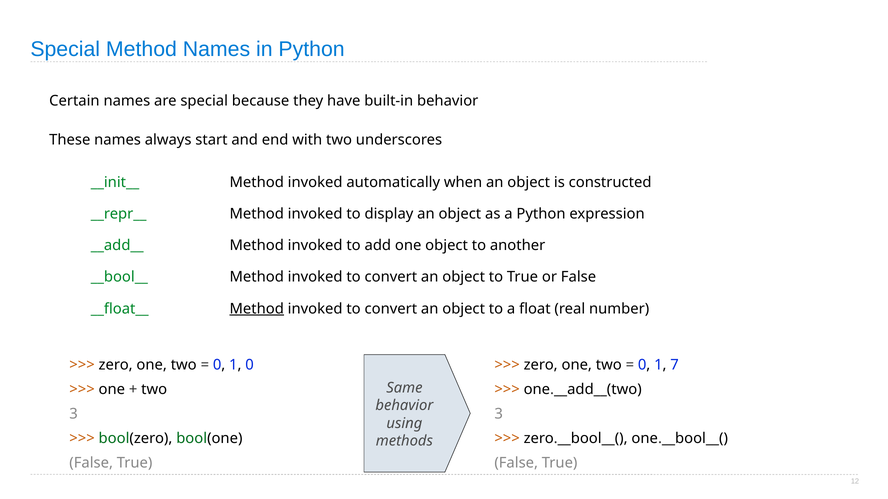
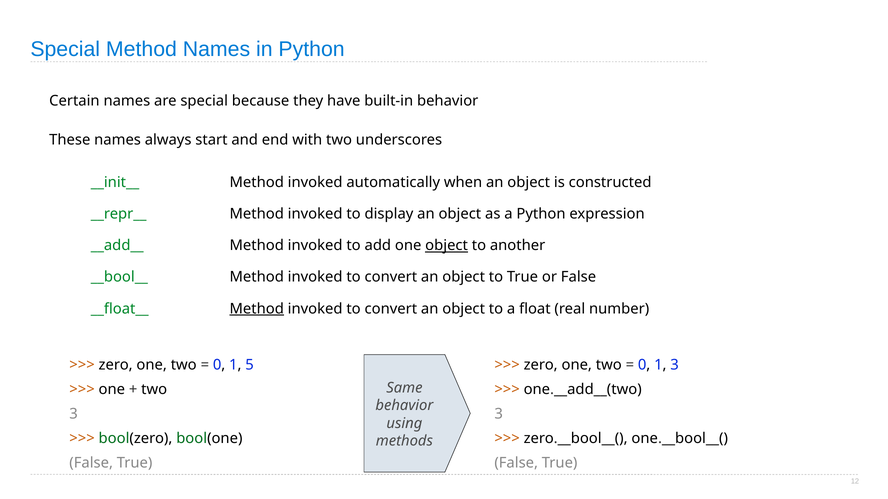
object underline: none -> present (447, 246)
1 0: 0 -> 5 (250, 365)
1 7: 7 -> 3 (675, 365)
